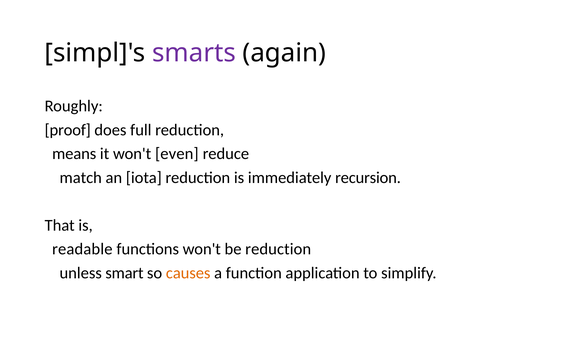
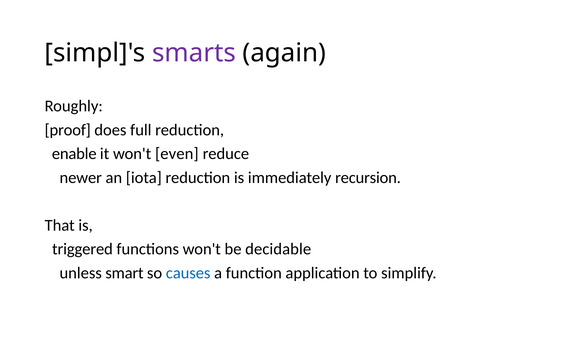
means: means -> enable (74, 154)
match: match -> newer (81, 177)
readable: readable -> triggered (82, 249)
be reduction: reduction -> decidable (278, 249)
causes colour: orange -> blue (188, 272)
